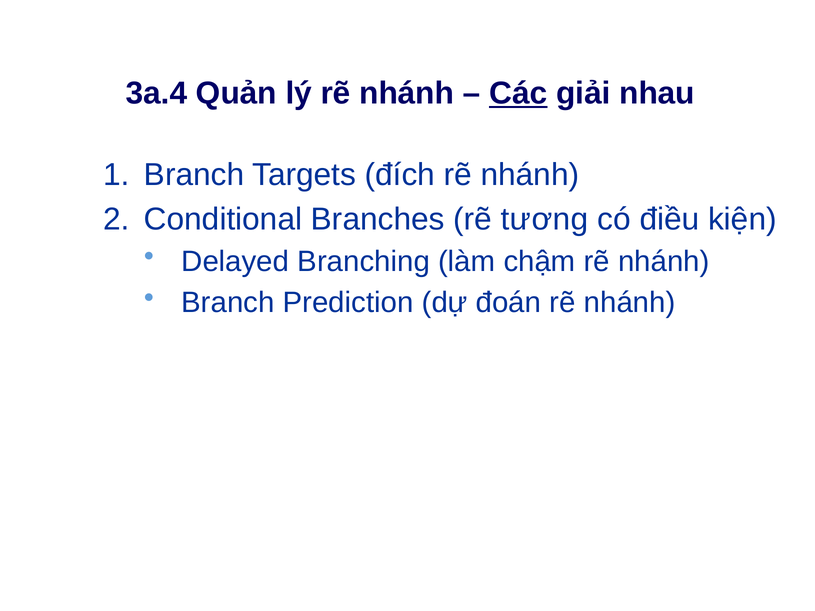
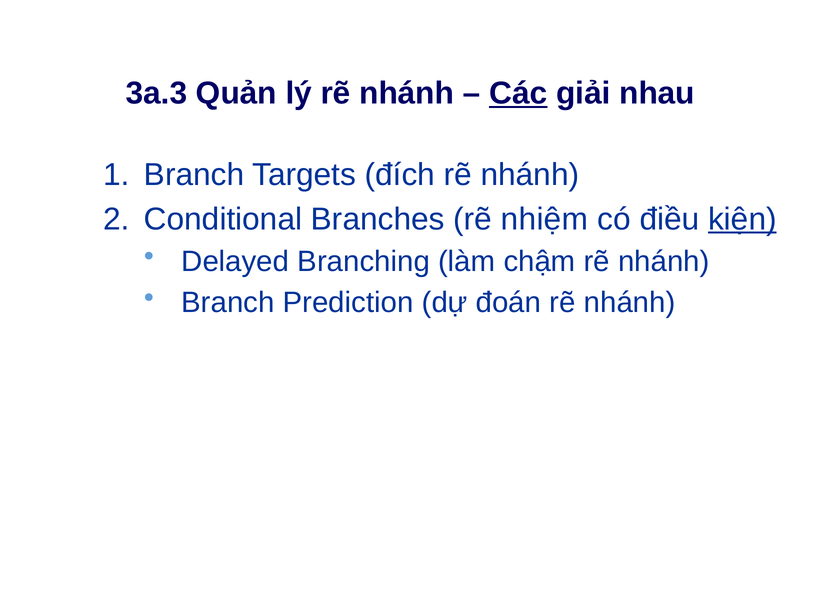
3a.4: 3a.4 -> 3a.3 (156, 93)
tương: tương -> nhiệm (545, 219)
kiện underline: none -> present (742, 219)
